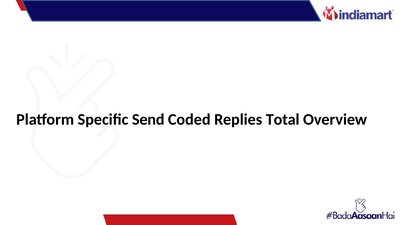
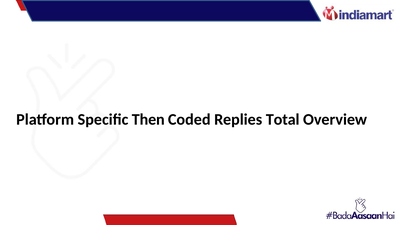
Send: Send -> Then (148, 119)
